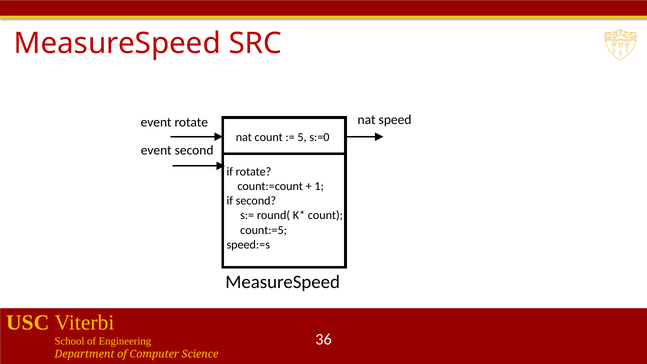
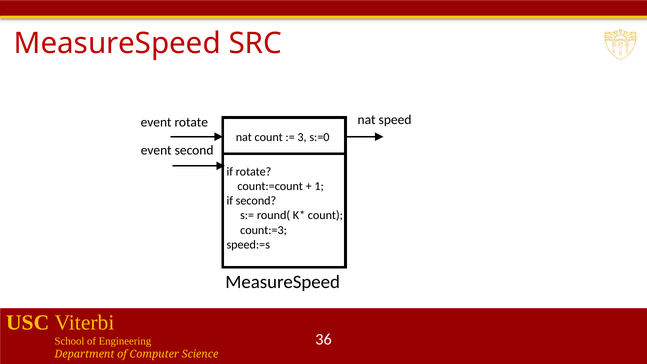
5: 5 -> 3 (302, 137)
count:=5: count:=5 -> count:=3 (264, 230)
